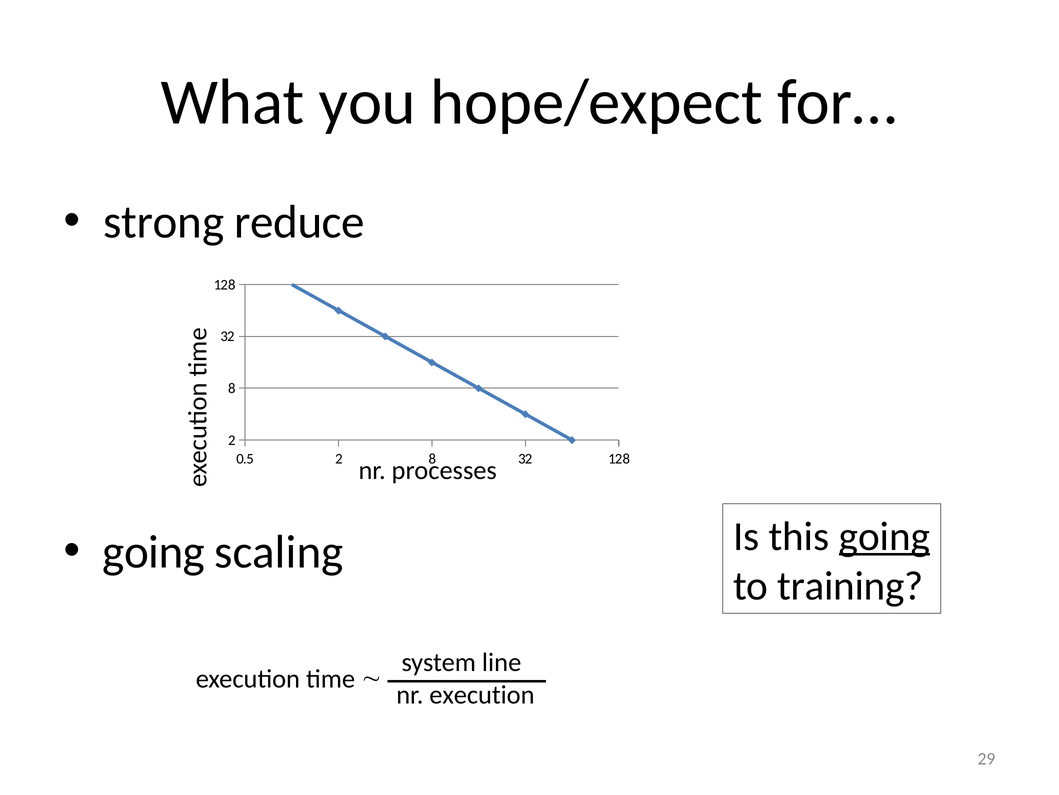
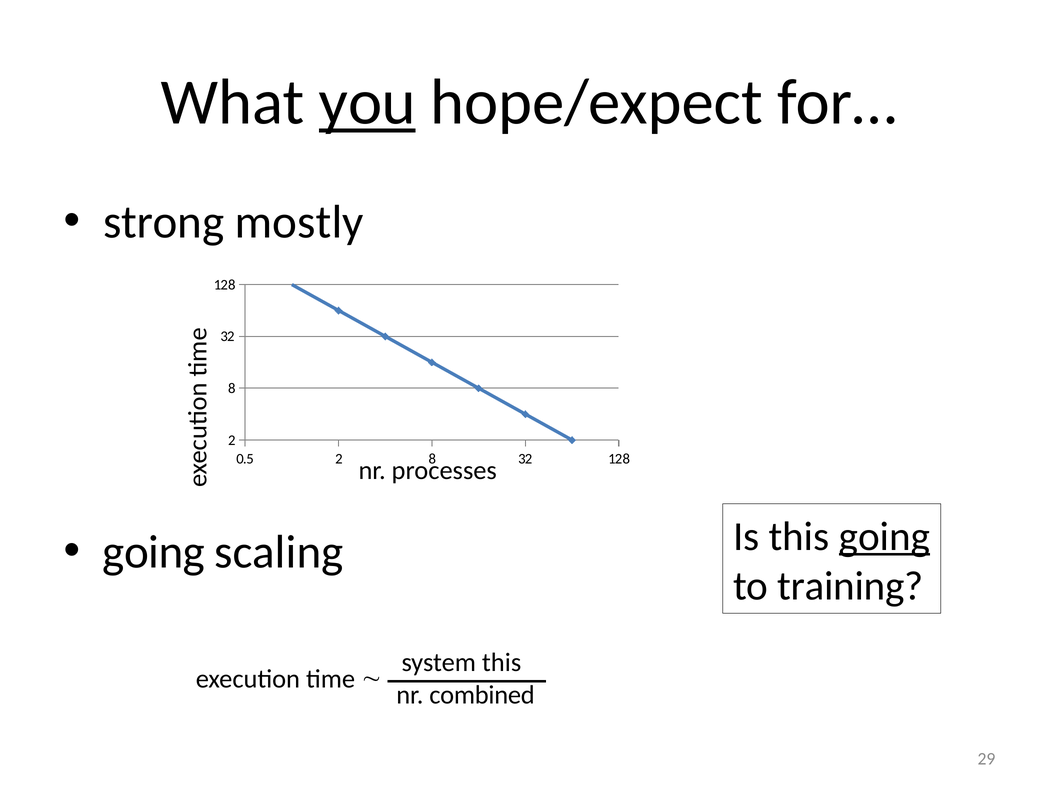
you underline: none -> present (367, 103)
reduce: reduce -> mostly (299, 222)
system line: line -> this (502, 662)
nr execution: execution -> combined (482, 694)
